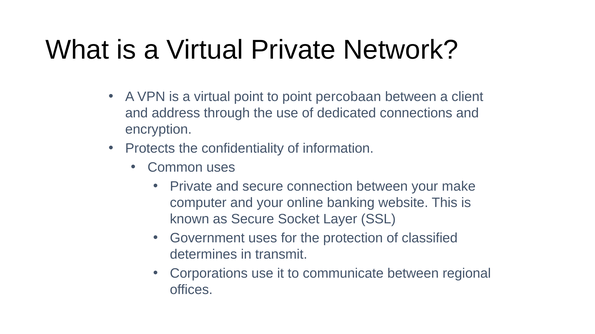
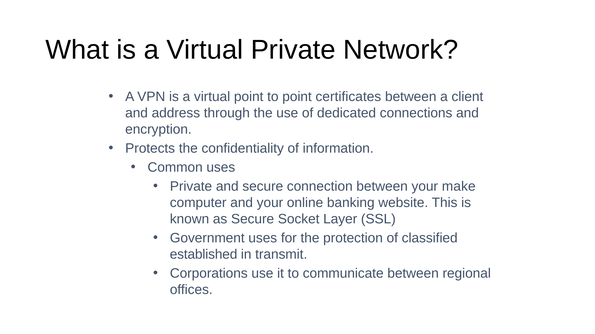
percobaan: percobaan -> certificates (348, 97)
determines: determines -> established (204, 255)
